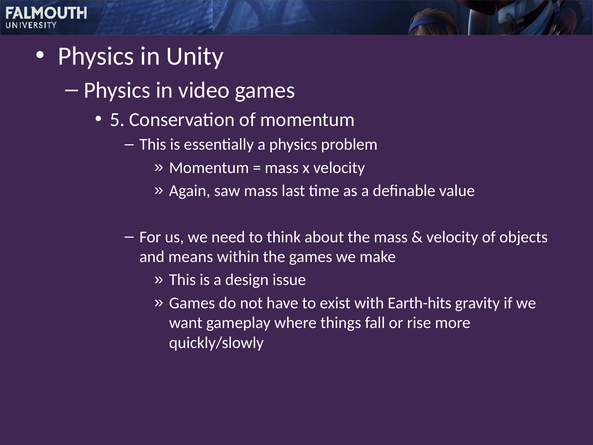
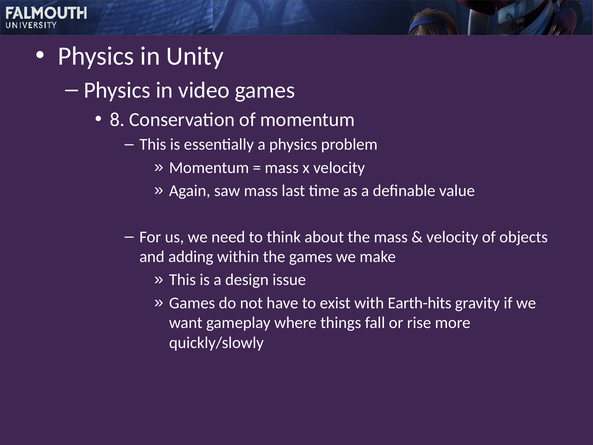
5: 5 -> 8 (117, 120)
means: means -> adding (191, 257)
